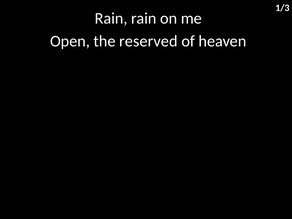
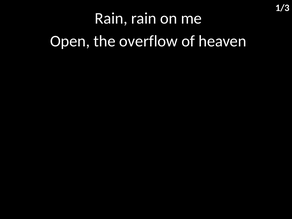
reserved: reserved -> overflow (148, 41)
